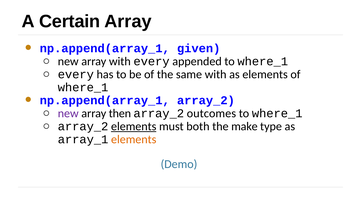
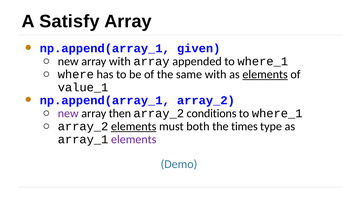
Certain: Certain -> Satisfy (69, 21)
with every: every -> array (152, 61)
every: every -> where (76, 74)
elements underline: none -> present (265, 74)
where_1: where_1 -> value_1 (83, 87)
outcomes: outcomes -> conditions (212, 113)
make: make -> times (244, 126)
elements colour: orange -> purple (134, 139)
